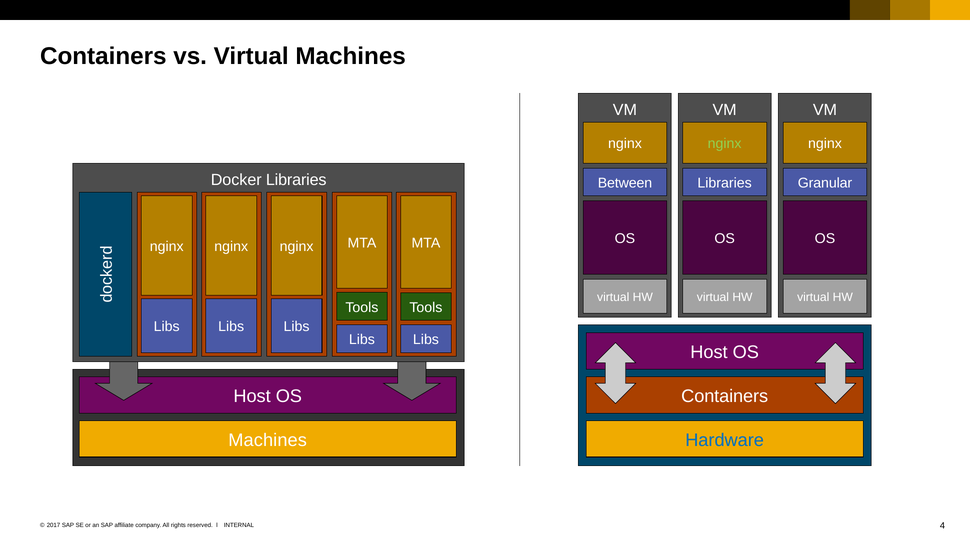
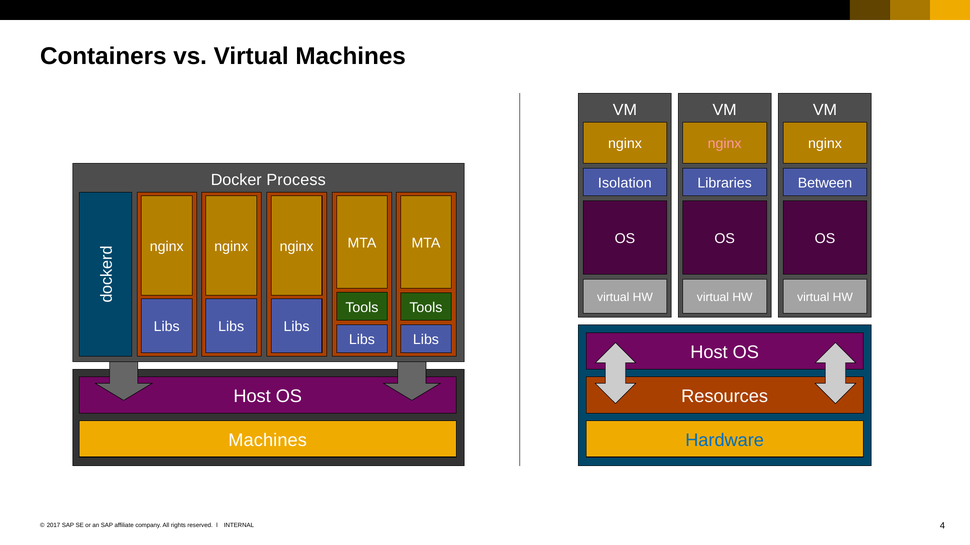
nginx colour: light green -> pink (725, 144)
Docker Libraries: Libraries -> Process (296, 180)
Between: Between -> Isolation (625, 183)
Granular: Granular -> Between (825, 183)
Containers: Containers -> Resources (725, 397)
